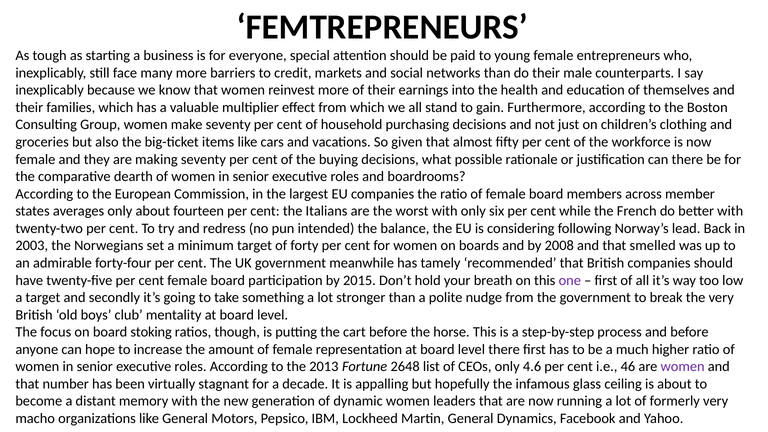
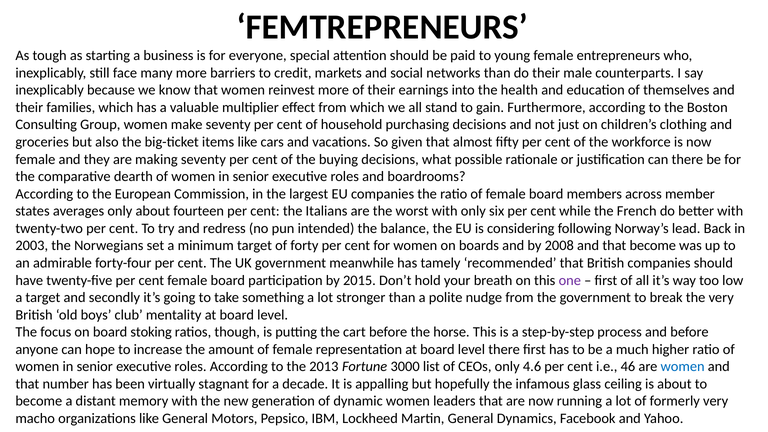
that smelled: smelled -> become (653, 246)
2648: 2648 -> 3000 (405, 367)
women colour: purple -> blue (683, 367)
